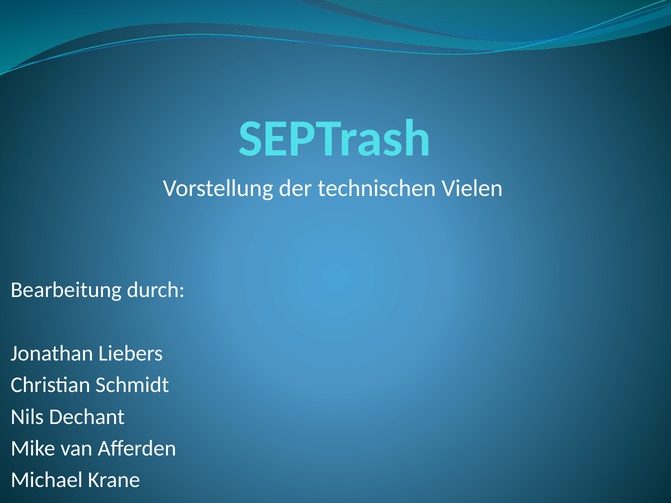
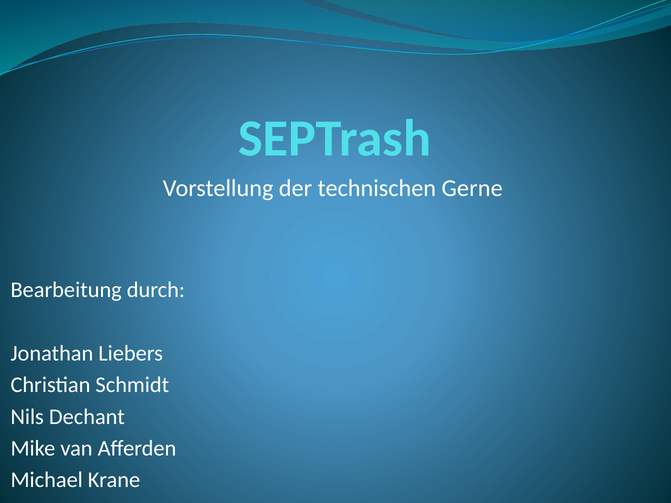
Vielen: Vielen -> Gerne (472, 188)
